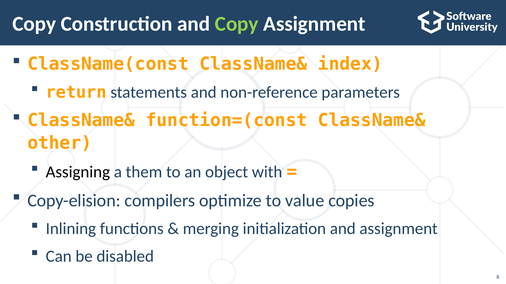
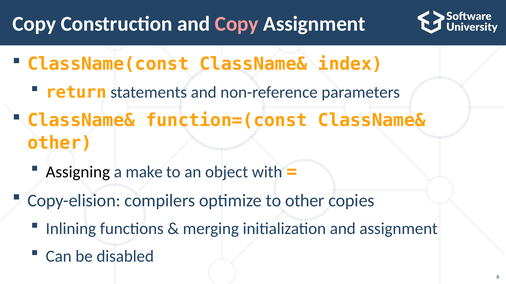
Copy colour: light green -> pink (237, 24)
them: them -> make (144, 172)
to value: value -> other (305, 201)
